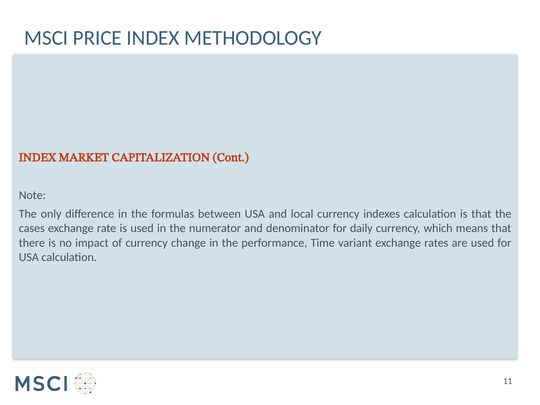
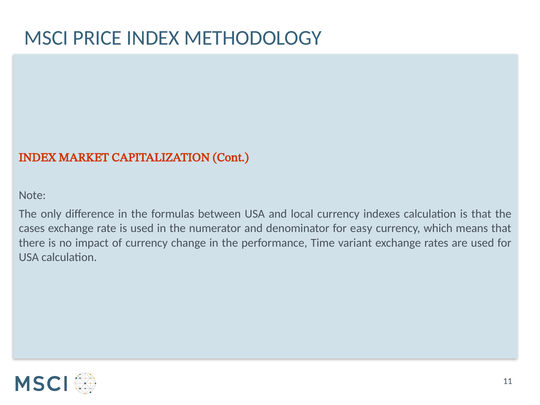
daily: daily -> easy (361, 228)
